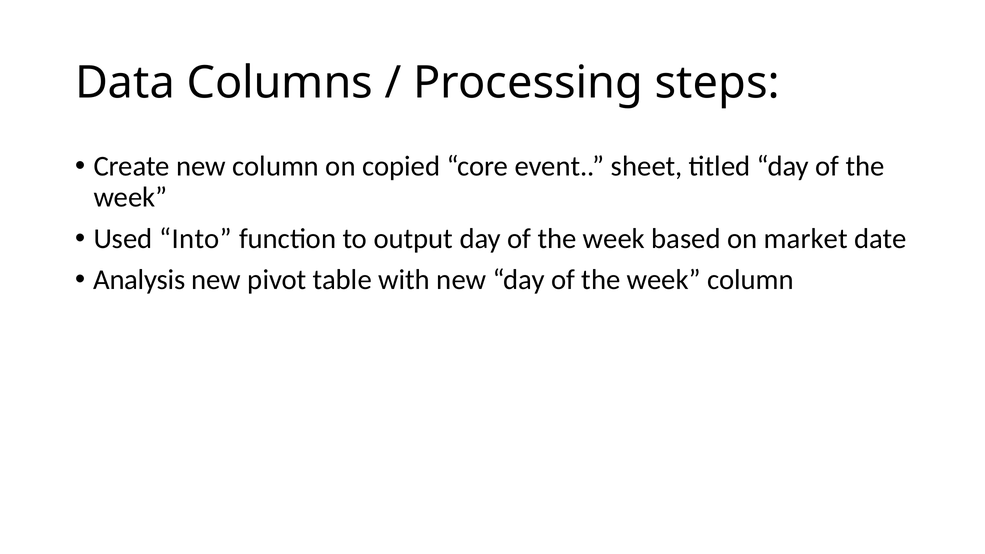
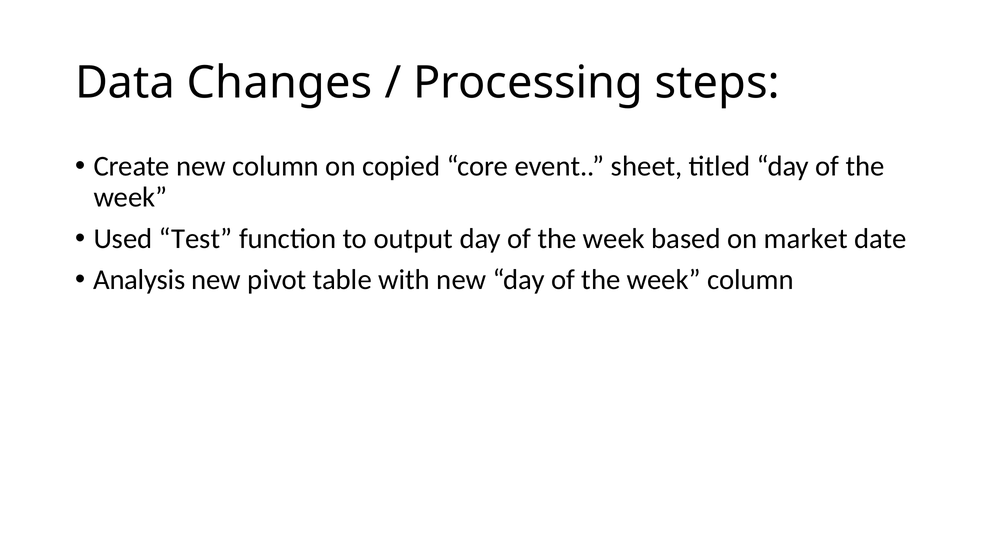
Columns: Columns -> Changes (280, 83)
Into: Into -> Test (196, 239)
